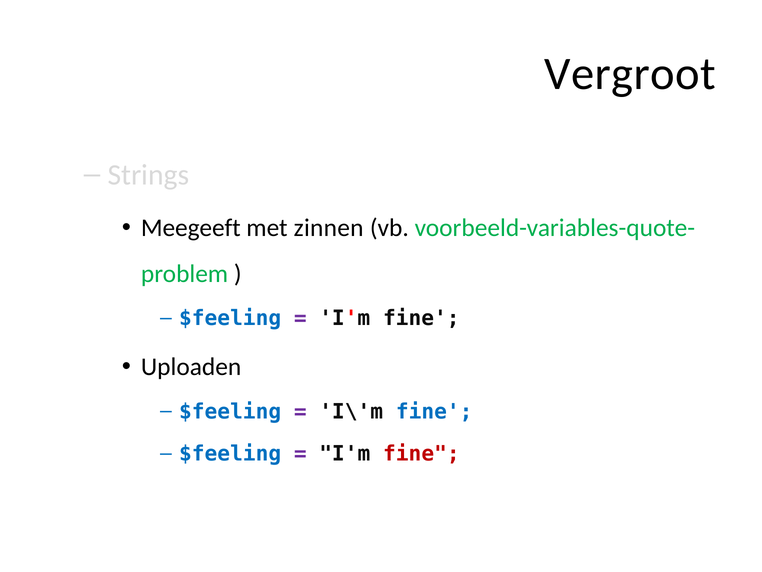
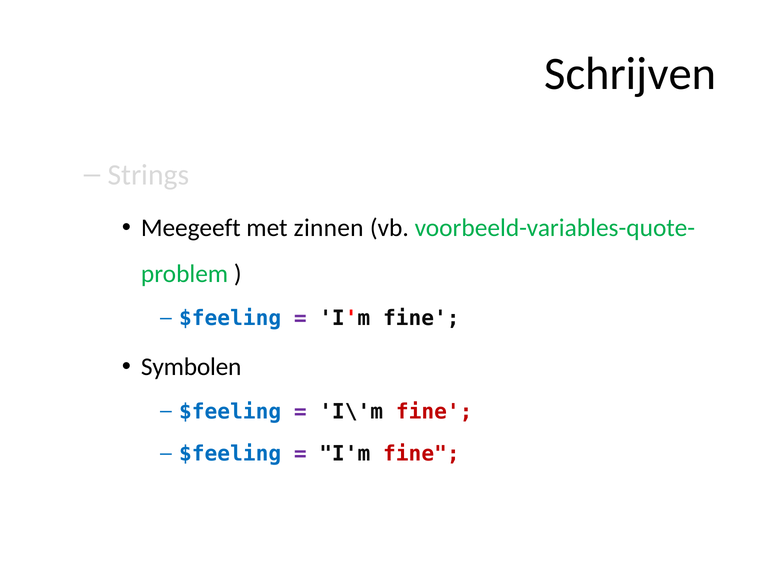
Vergroot: Vergroot -> Schrijven (630, 74)
Uploaden: Uploaden -> Symbolen (191, 367)
fine colour: blue -> red (434, 411)
